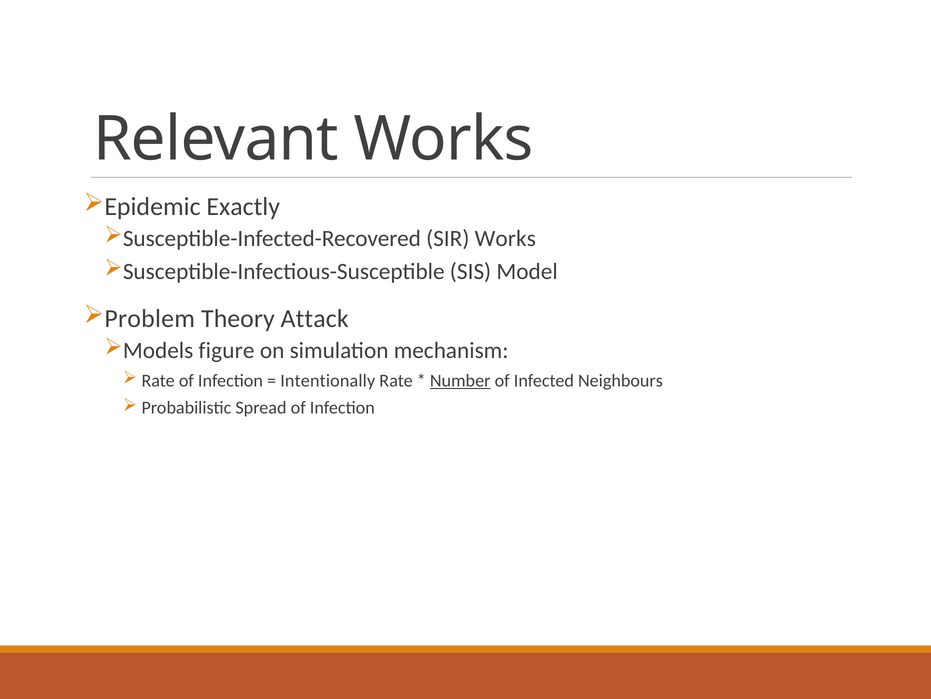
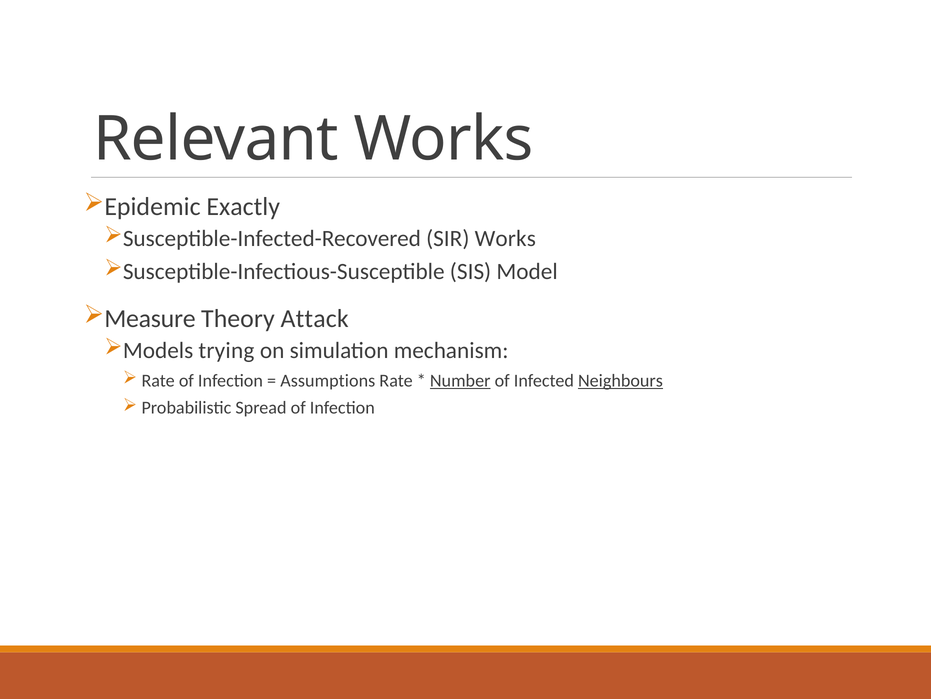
Problem: Problem -> Measure (150, 318)
figure: figure -> trying (226, 350)
Intentionally: Intentionally -> Assumptions (328, 380)
Neighbours underline: none -> present (620, 380)
